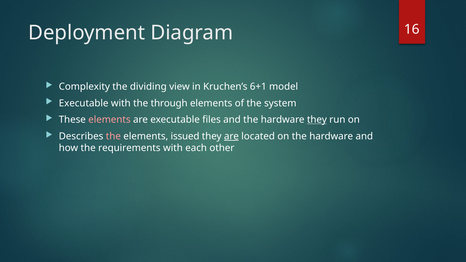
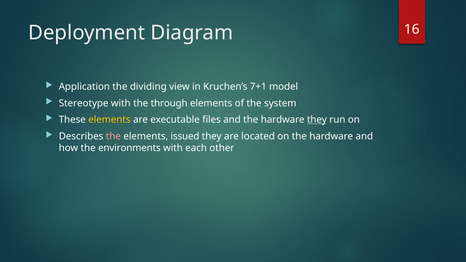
Complexity: Complexity -> Application (84, 87)
6+1: 6+1 -> 7+1 (258, 87)
Executable: Executable -> Stereotype (84, 103)
elements colour: pink -> yellow (109, 120)
are underline: present -> none (231, 136)
requirements: requirements -> environments (129, 148)
